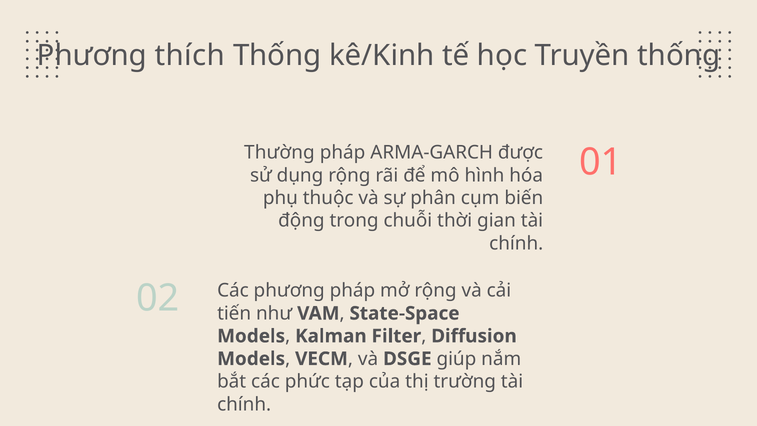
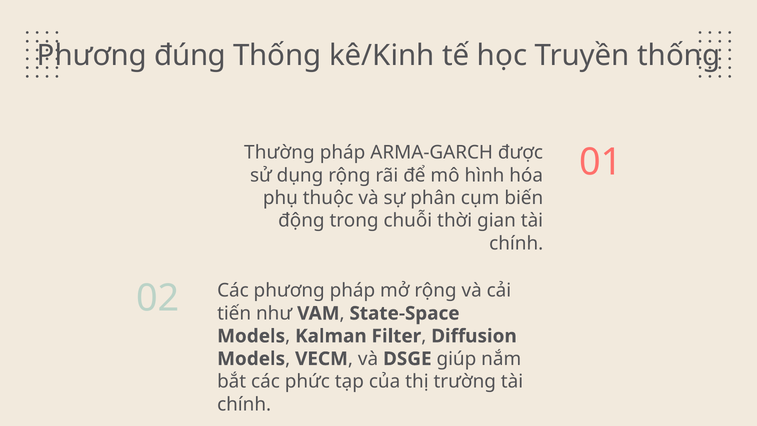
thích: thích -> đúng (190, 56)
